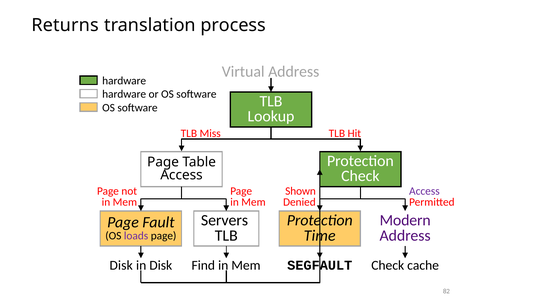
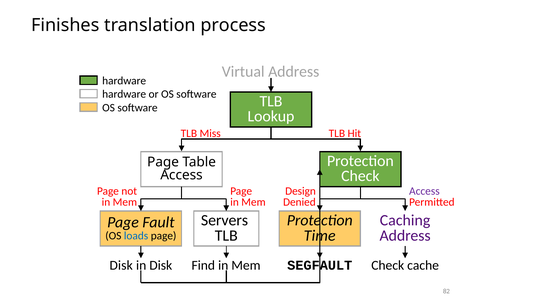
Returns: Returns -> Finishes (65, 25)
Shown: Shown -> Design (300, 191)
Modern: Modern -> Caching (405, 220)
loads colour: purple -> blue (136, 236)
